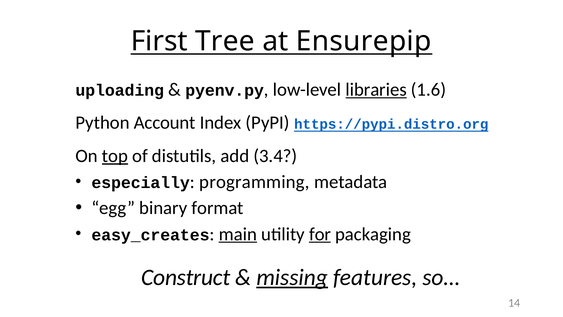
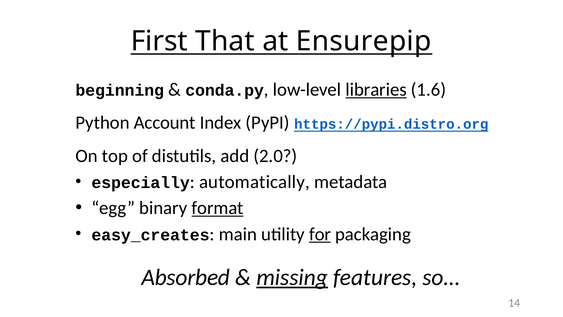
Tree: Tree -> That (225, 41)
uploading: uploading -> beginning (120, 90)
pyenv.py: pyenv.py -> conda.py (225, 90)
top underline: present -> none (115, 156)
3.4: 3.4 -> 2.0 (275, 156)
programming: programming -> automatically (254, 182)
format underline: none -> present (218, 208)
main underline: present -> none (238, 234)
Construct: Construct -> Absorbed (186, 277)
